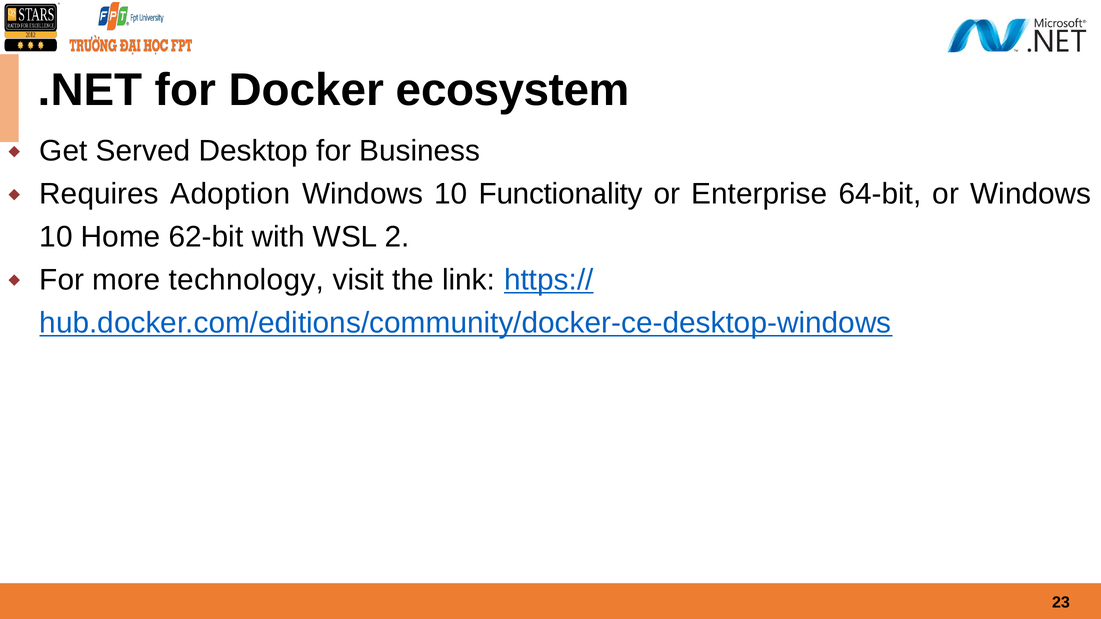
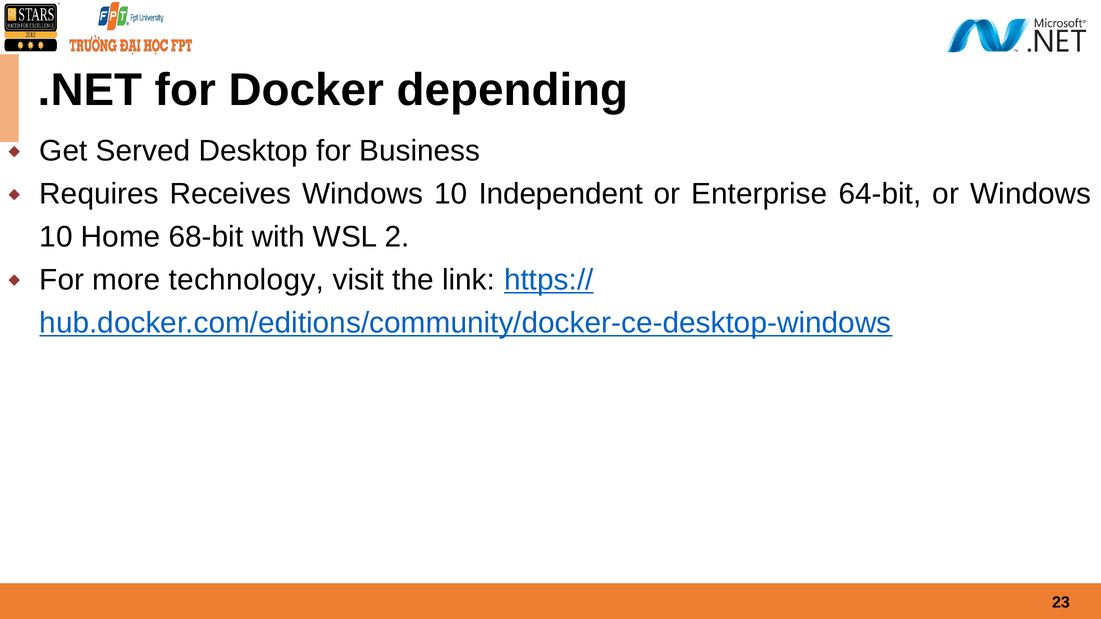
ecosystem: ecosystem -> depending (512, 90)
Adoption: Adoption -> Receives (231, 194)
Functionality: Functionality -> Independent (561, 194)
62-bit: 62-bit -> 68-bit (206, 237)
